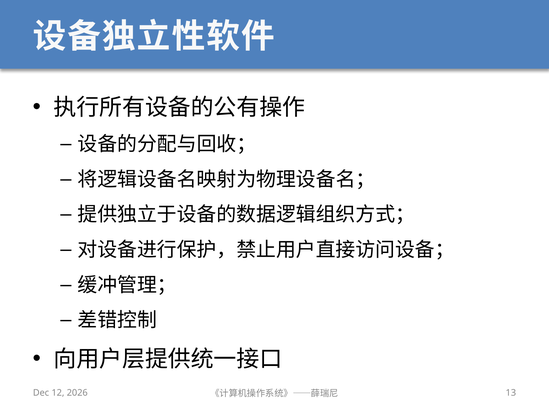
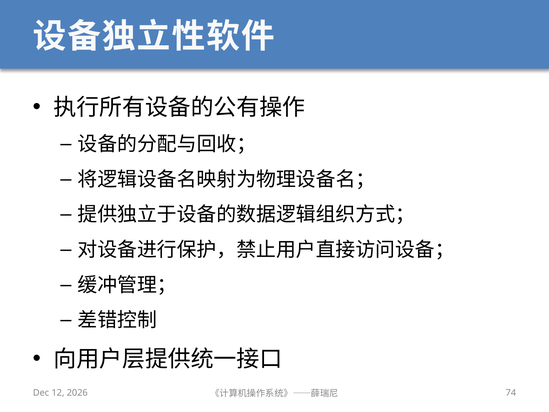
13: 13 -> 74 (511, 392)
